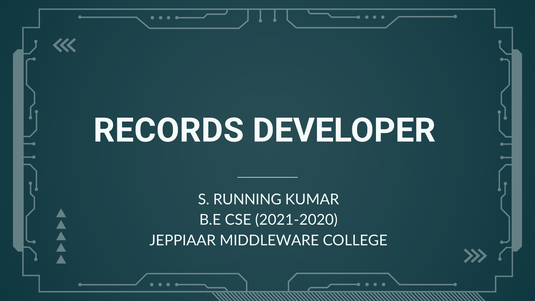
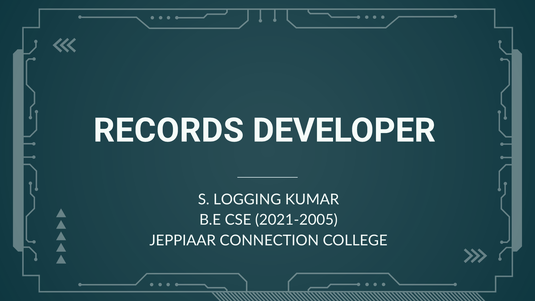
RUNNING: RUNNING -> LOGGING (247, 199)
2021-2020: 2021-2020 -> 2021-2005 (296, 220)
MIDDLEWARE: MIDDLEWARE -> CONNECTION (269, 240)
